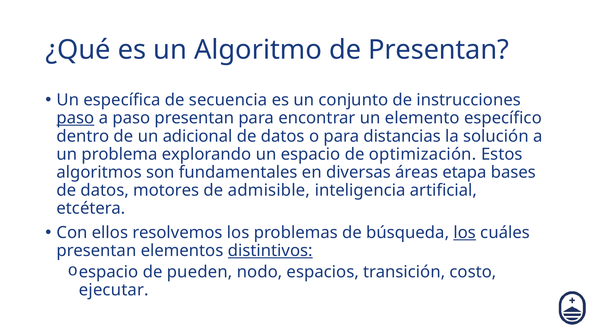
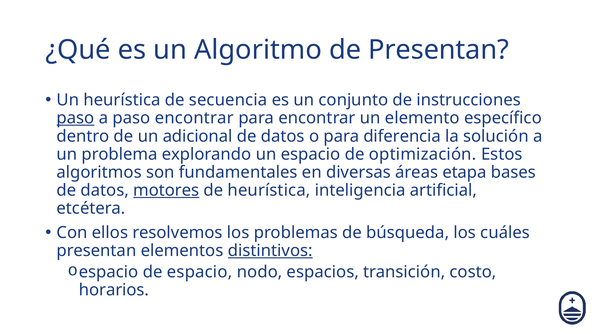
Un específica: específica -> heurística (122, 100)
paso presentan: presentan -> encontrar (194, 118)
distancias: distancias -> diferencia (402, 136)
motores underline: none -> present (166, 191)
de admisible: admisible -> heurística (269, 191)
los underline: present -> none (465, 233)
de pueden: pueden -> espacio (200, 272)
ejecutar: ejecutar -> horarios (114, 291)
